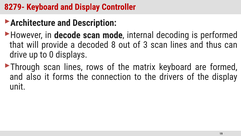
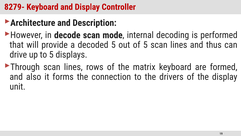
decoded 8: 8 -> 5 (113, 45)
of 3: 3 -> 5 (145, 45)
to 0: 0 -> 5 (51, 55)
